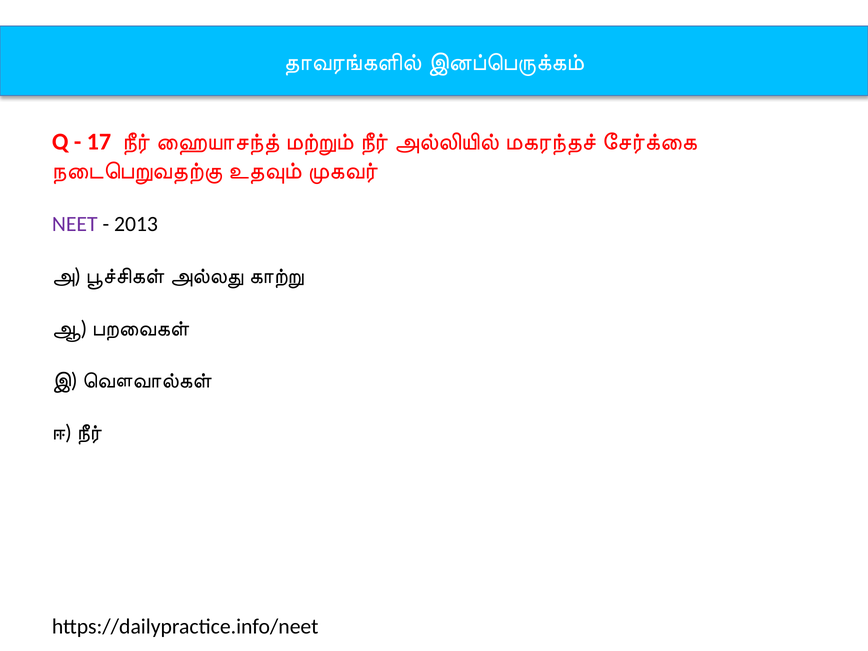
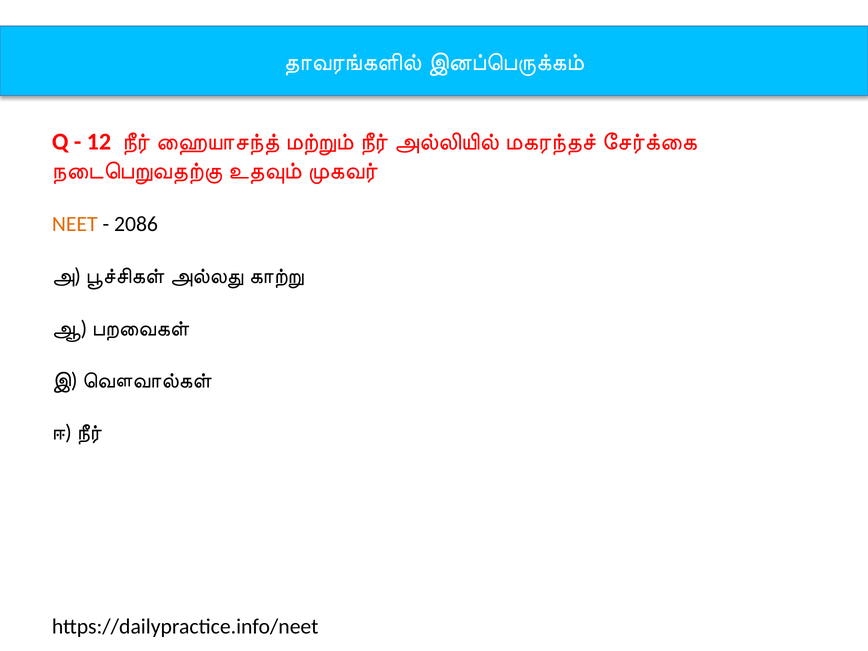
17: 17 -> 12 (99, 142)
NEET colour: purple -> orange (75, 224)
2013: 2013 -> 2086 (136, 224)
